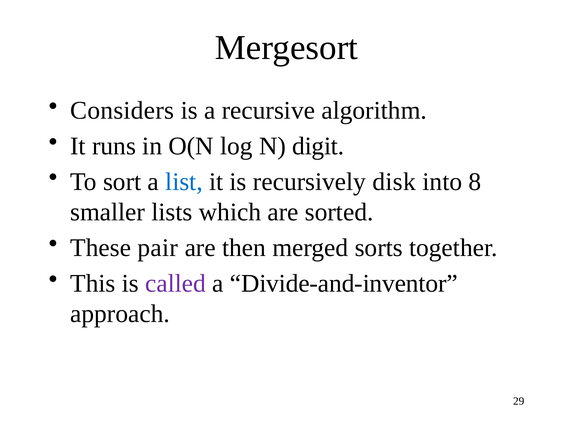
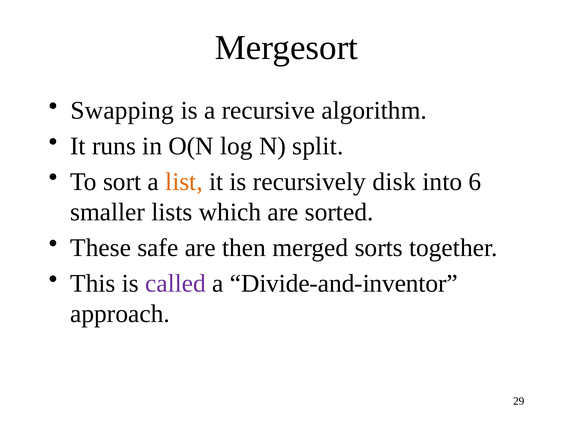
Considers: Considers -> Swapping (122, 111)
digit: digit -> split (318, 146)
list colour: blue -> orange (184, 182)
8: 8 -> 6 (475, 182)
pair: pair -> safe (158, 248)
